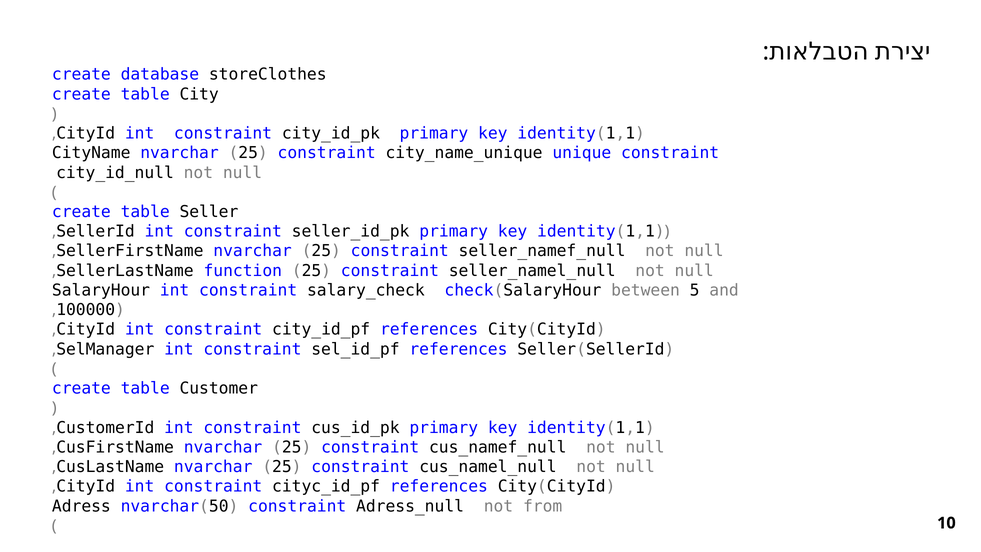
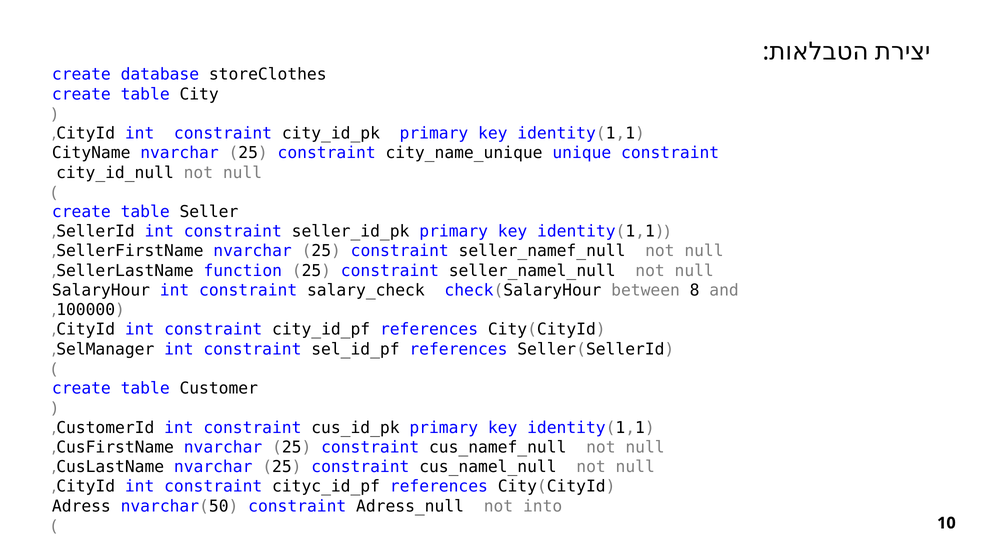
5: 5 -> 8 (695, 290)
from: from -> into (543, 506)
